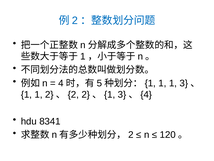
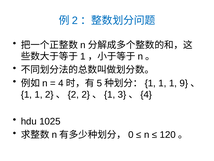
1 1 3: 3 -> 9 (184, 83)
8341: 8341 -> 1025 (50, 121)
2: 2 -> 0 (131, 134)
